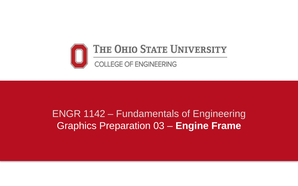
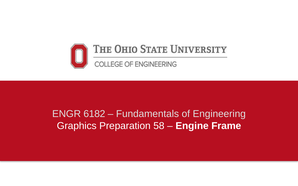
1142: 1142 -> 6182 (94, 114)
03: 03 -> 58 (159, 126)
